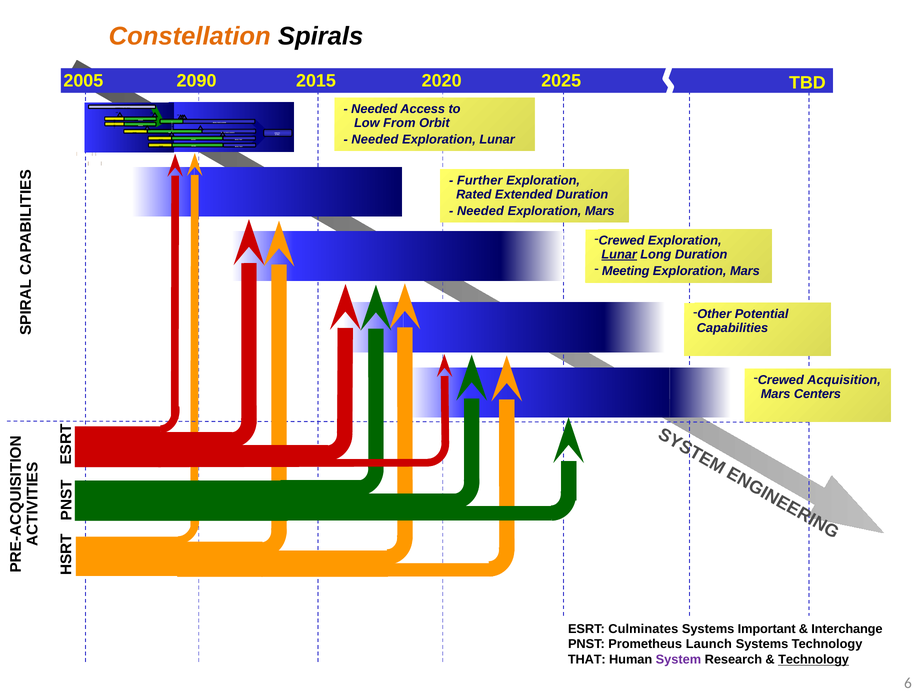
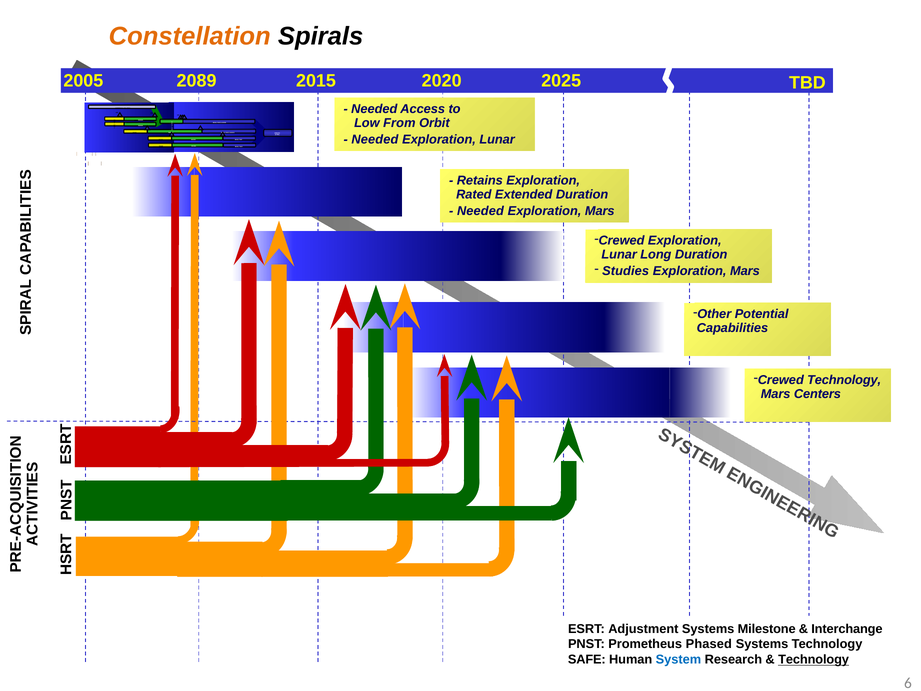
2090: 2090 -> 2089 (197, 81)
Further: Further -> Retains (480, 181)
Lunar underline: present -> none (619, 255)
Meeting: Meeting -> Studies (626, 271)
Crewed Acquisition: Acquisition -> Technology (844, 380)
Culminates: Culminates -> Adjustment (643, 629)
Important: Important -> Milestone (767, 629)
Prometheus Launch: Launch -> Phased (709, 644)
THAT: THAT -> SAFE (587, 659)
System colour: purple -> blue (678, 659)
